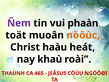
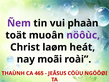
nöôùc colour: orange -> purple (83, 35)
haàu: haàu -> laøm (55, 47)
khaù: khaù -> moãi (50, 59)
